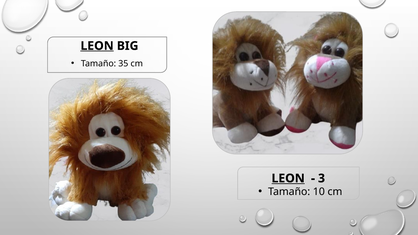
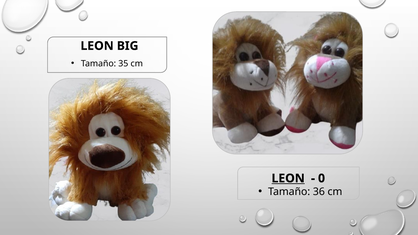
LEON underline: present -> none (97, 46)
3: 3 -> 0 (322, 178)
10: 10 -> 36 (319, 192)
